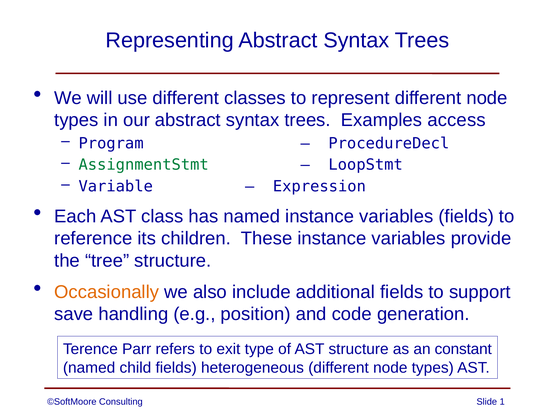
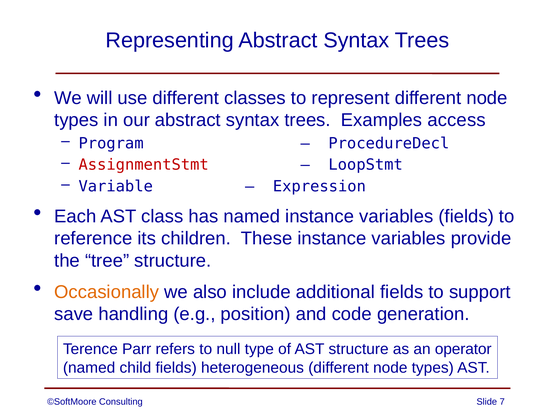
AssignmentStmt colour: green -> red (144, 165)
exit: exit -> null (228, 349)
constant: constant -> operator (463, 349)
1: 1 -> 7 (502, 402)
